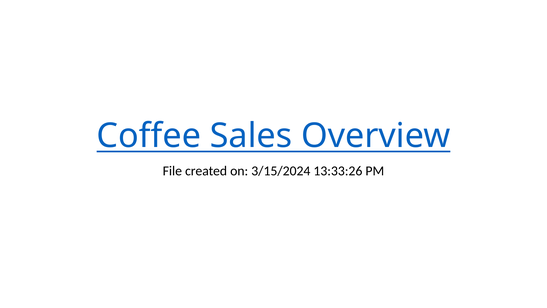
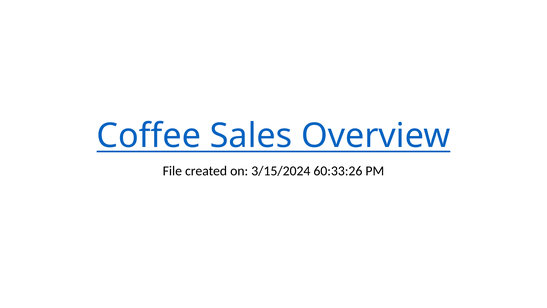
13:33:26: 13:33:26 -> 60:33:26 (338, 171)
